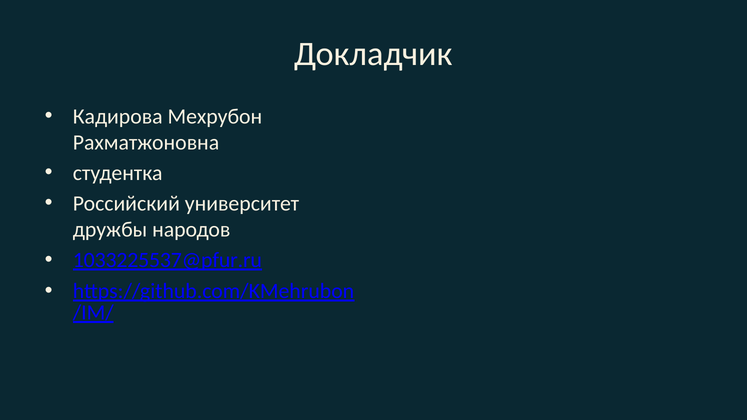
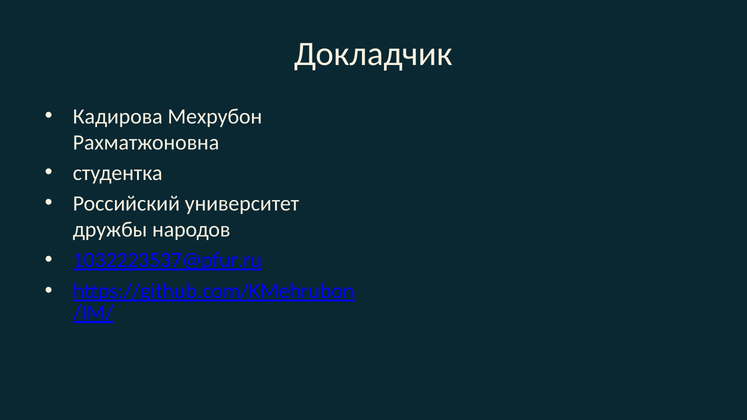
1033225537@pfur.ru: 1033225537@pfur.ru -> 1032223537@pfur.ru (167, 260)
